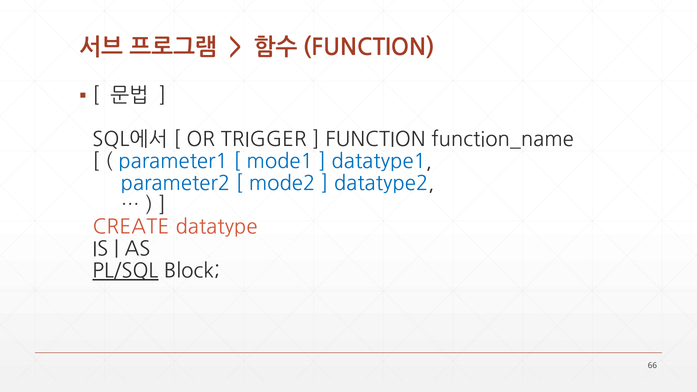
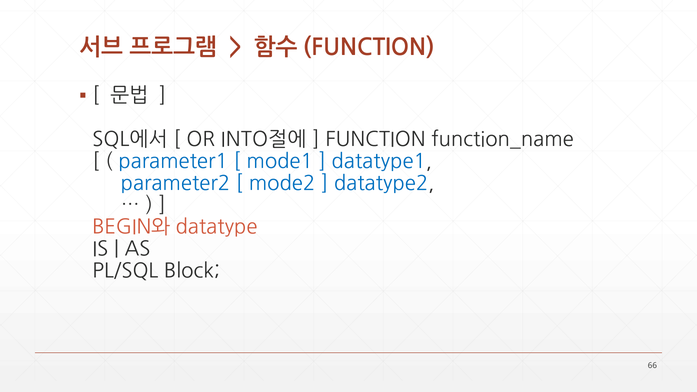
TRIGGER: TRIGGER -> INTO절에 (264, 140)
CREATE: CREATE -> BEGIN와 (131, 227)
PL/SQL underline: present -> none (125, 271)
